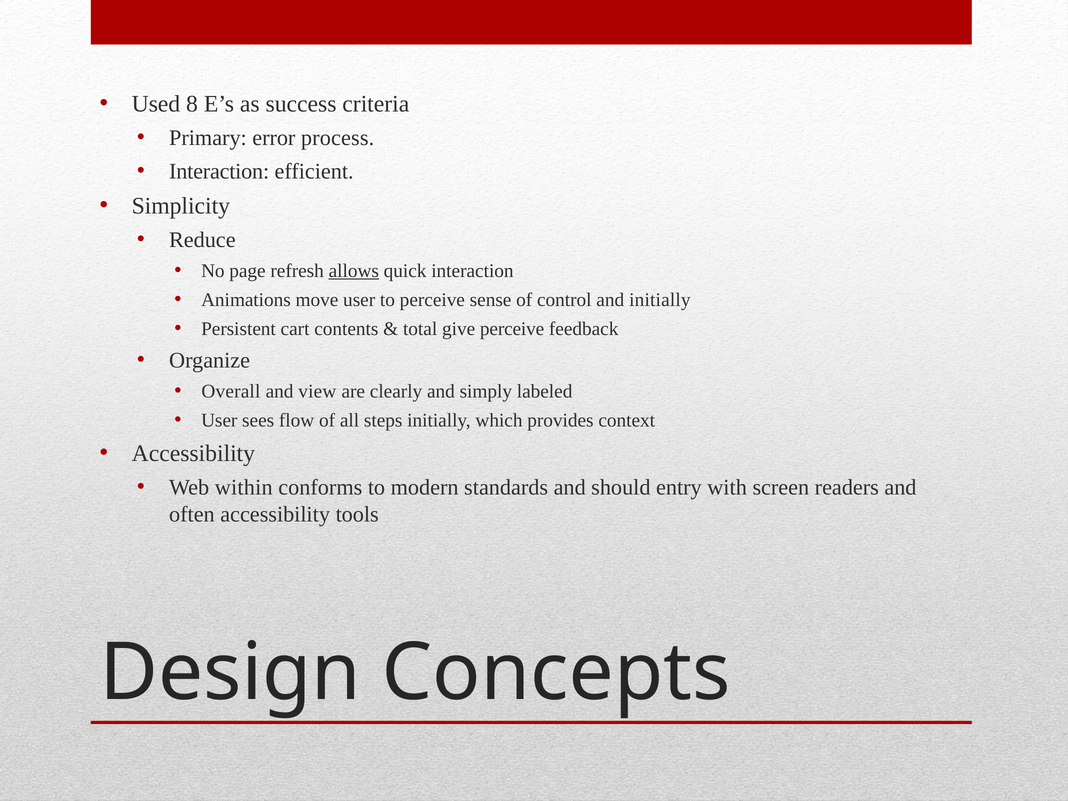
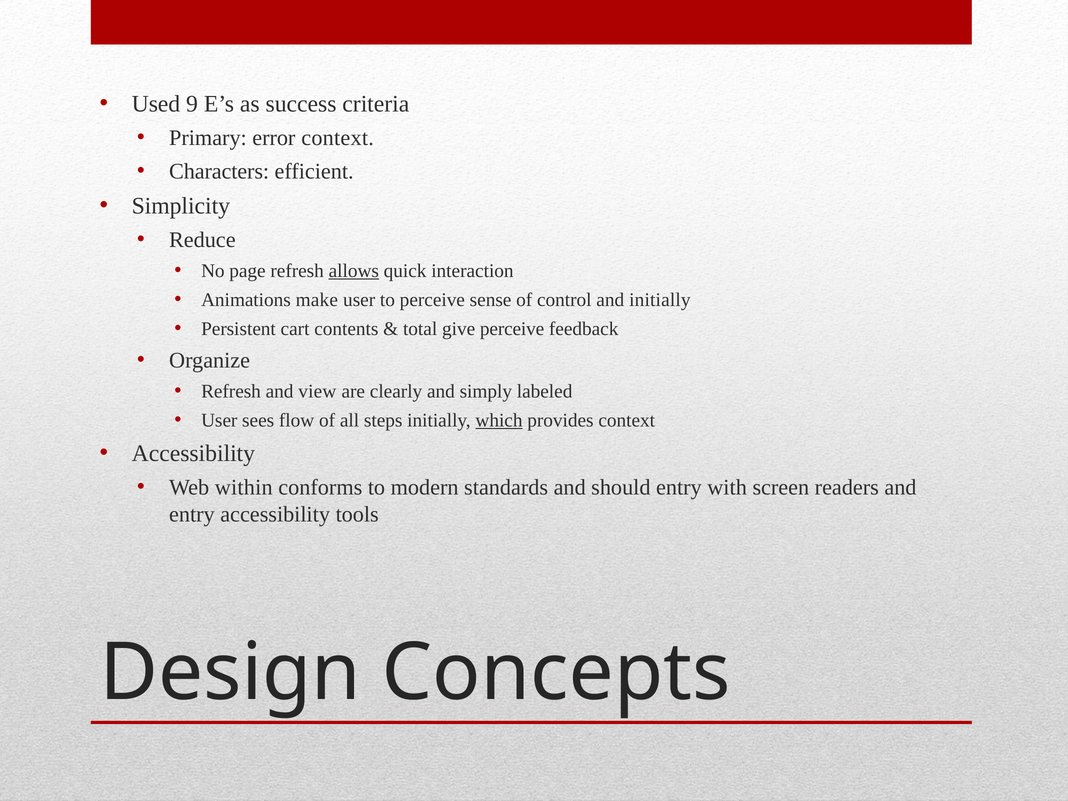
8: 8 -> 9 (192, 104)
error process: process -> context (338, 138)
Interaction: Interaction -> Characters (219, 171)
move: move -> make (317, 300)
Overall: Overall -> Refresh (231, 391)
which underline: none -> present (499, 420)
often: often -> entry (192, 514)
